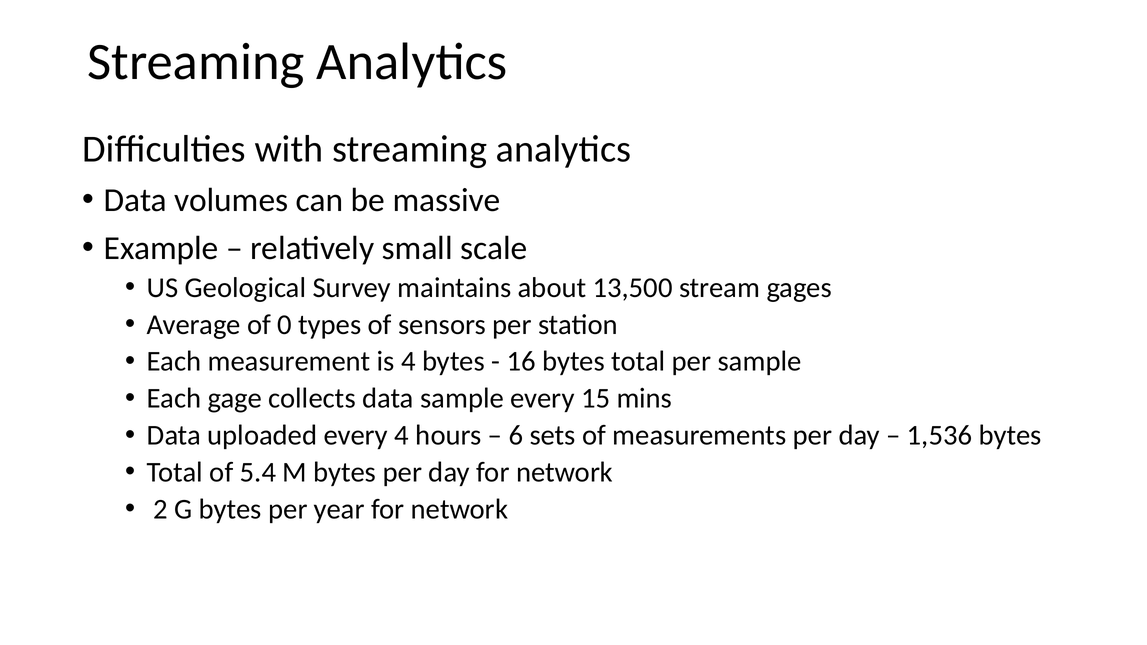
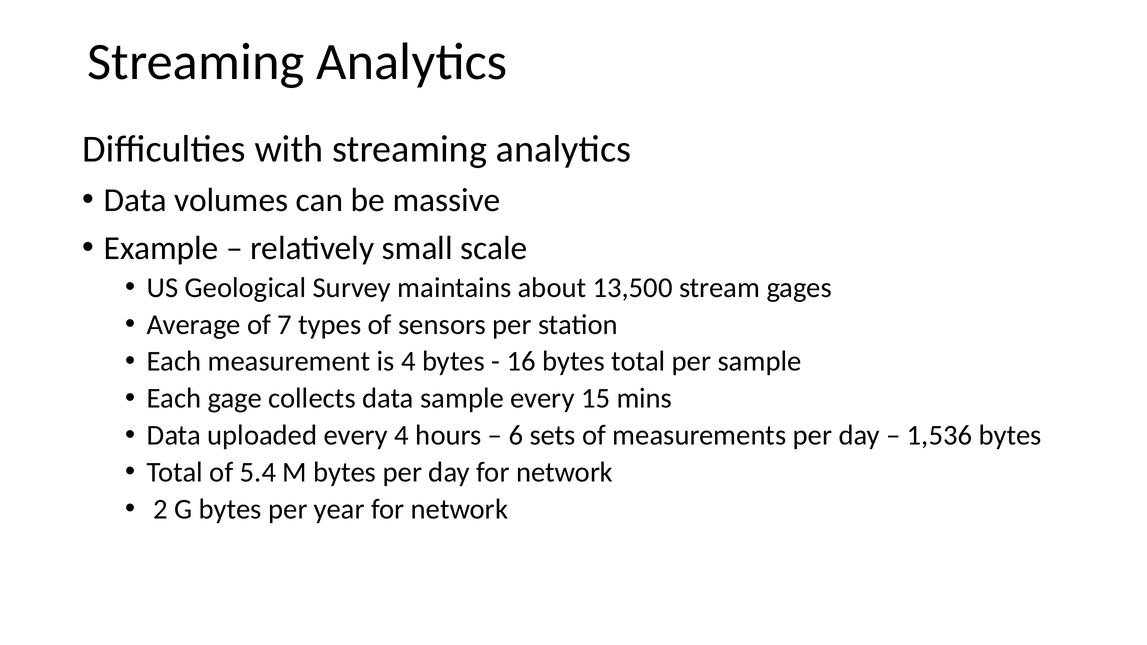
0: 0 -> 7 (285, 325)
